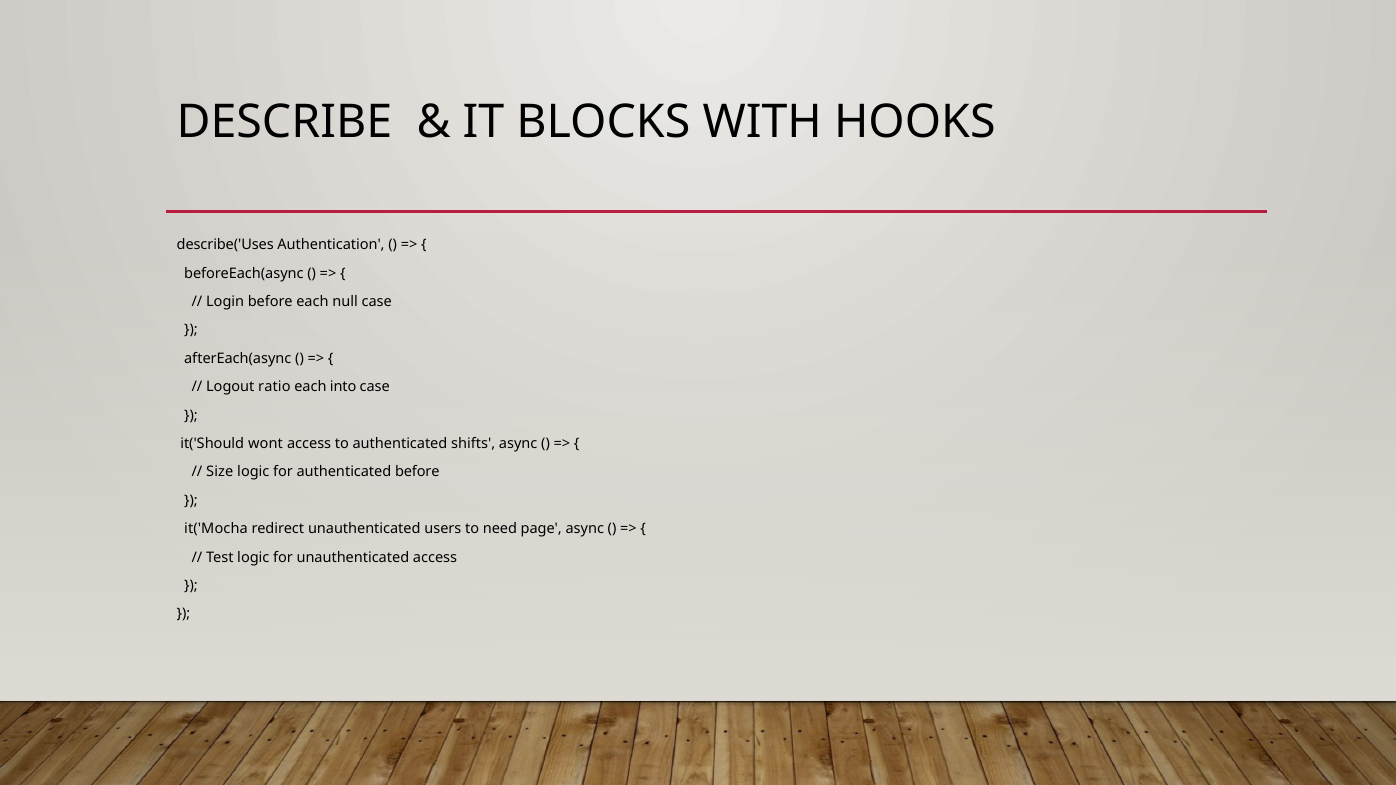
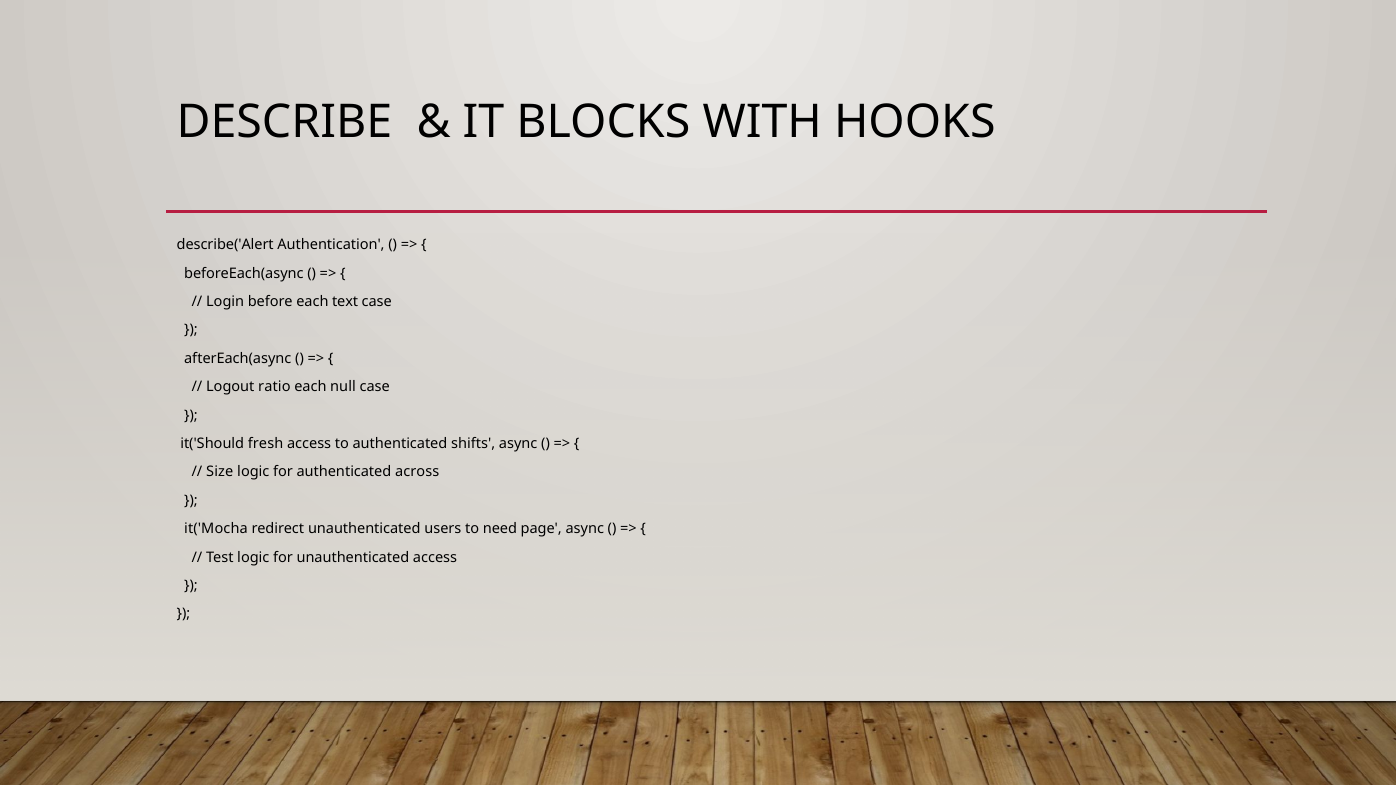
describe('Uses: describe('Uses -> describe('Alert (225, 245)
null: null -> text (345, 302)
into: into -> null (343, 387)
wont: wont -> fresh (266, 444)
authenticated before: before -> across (417, 472)
